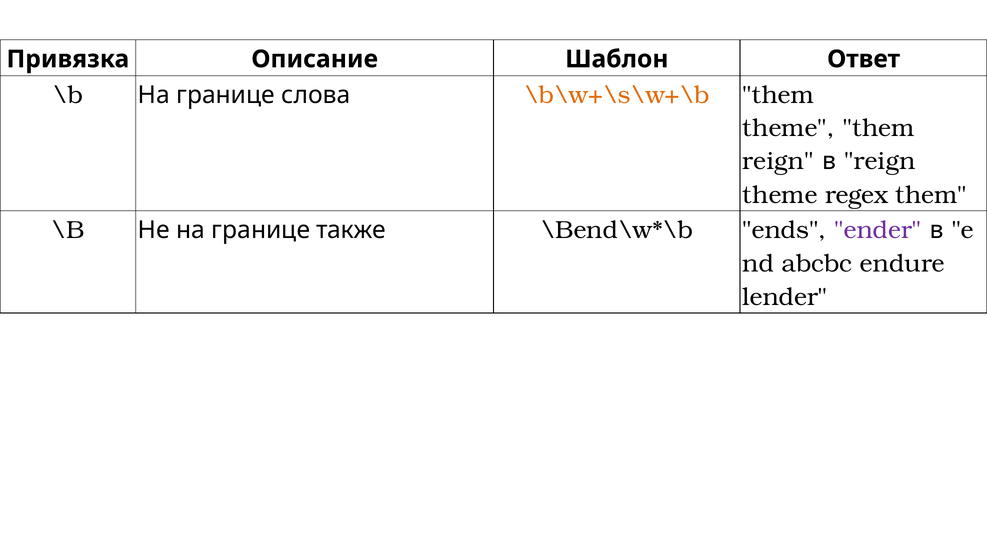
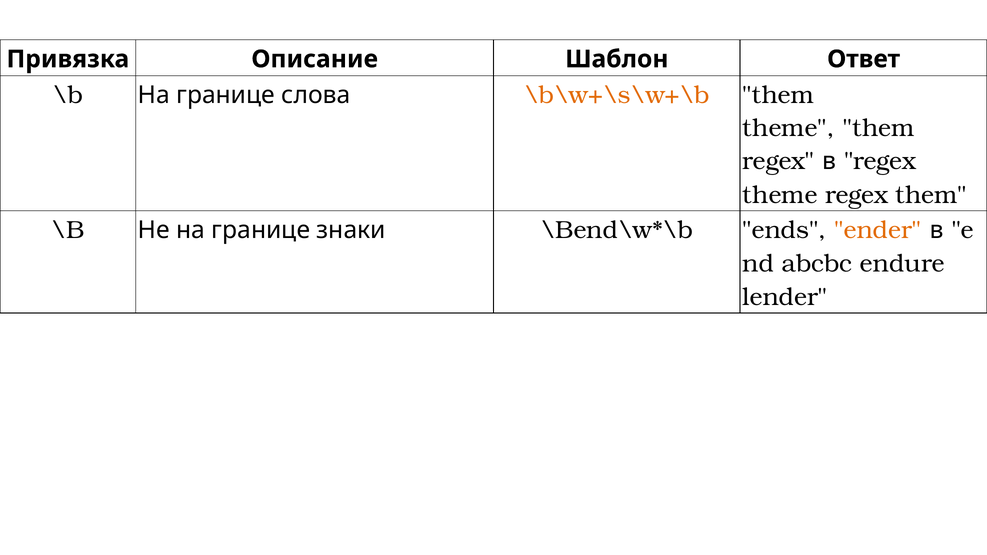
reign: reign -> regex (778, 161)
в reign: reign -> regex (880, 161)
также: также -> знаки (351, 230)
ender colour: purple -> orange (878, 230)
